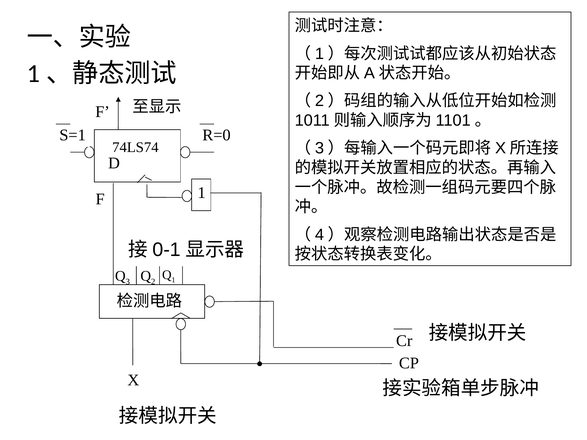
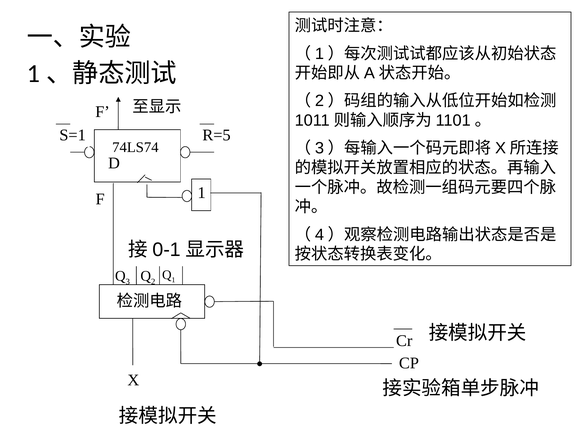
R=0: R=0 -> R=5 (217, 135)
